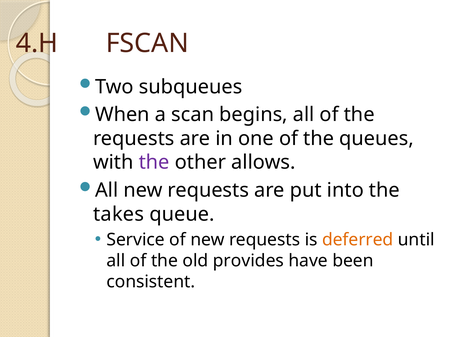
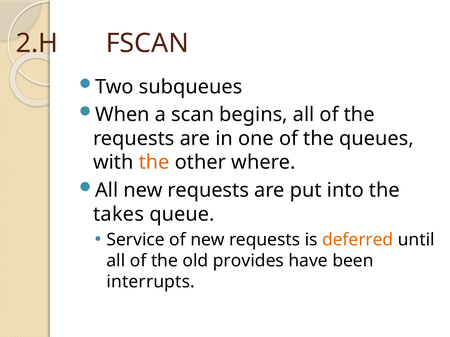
4.H: 4.H -> 2.H (37, 44)
the colour: purple -> orange (154, 163)
allows: allows -> where (263, 163)
consistent: consistent -> interrupts (151, 282)
